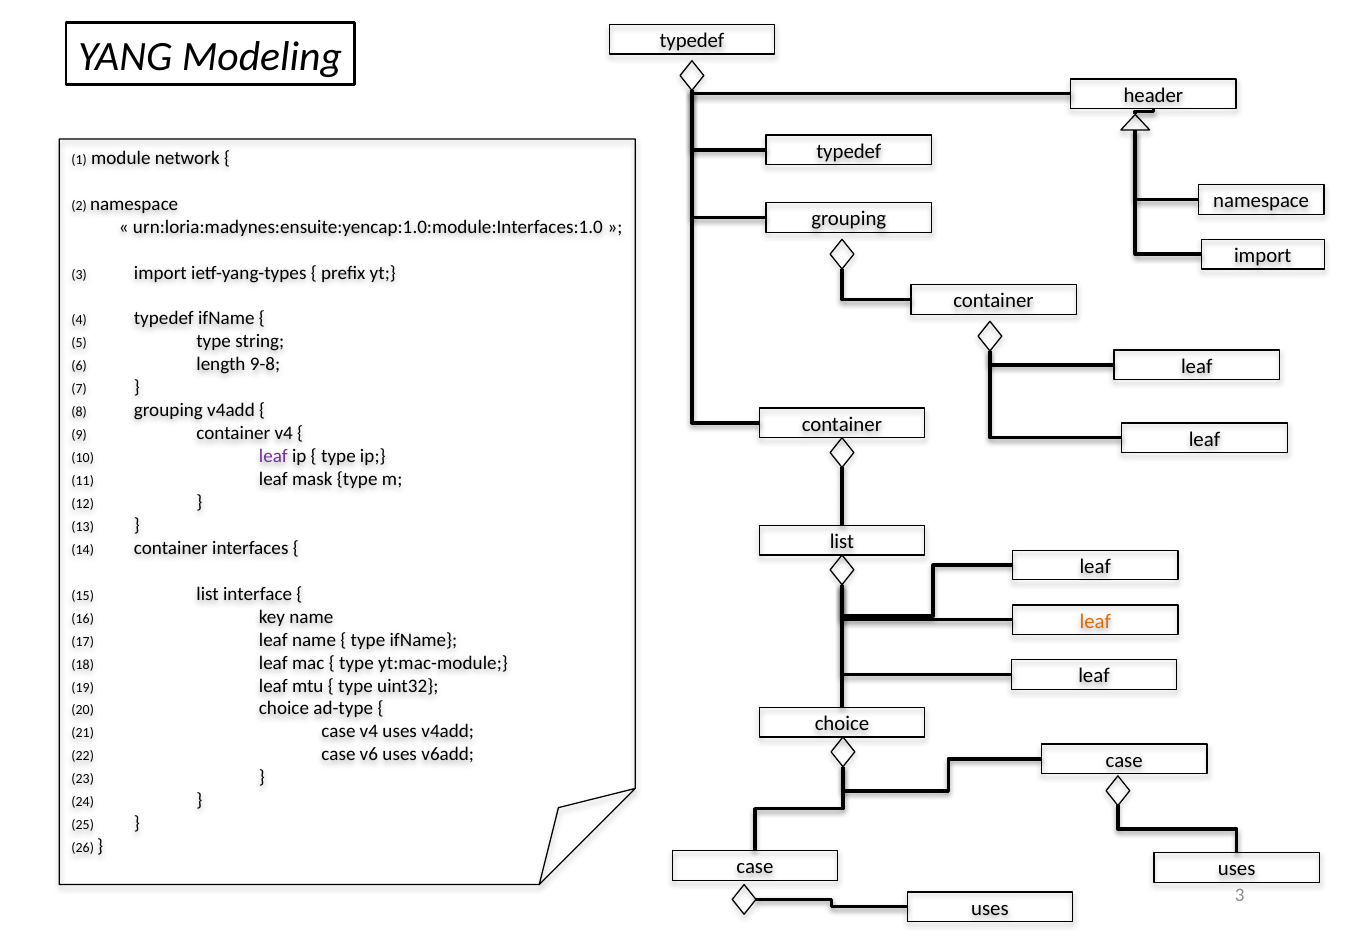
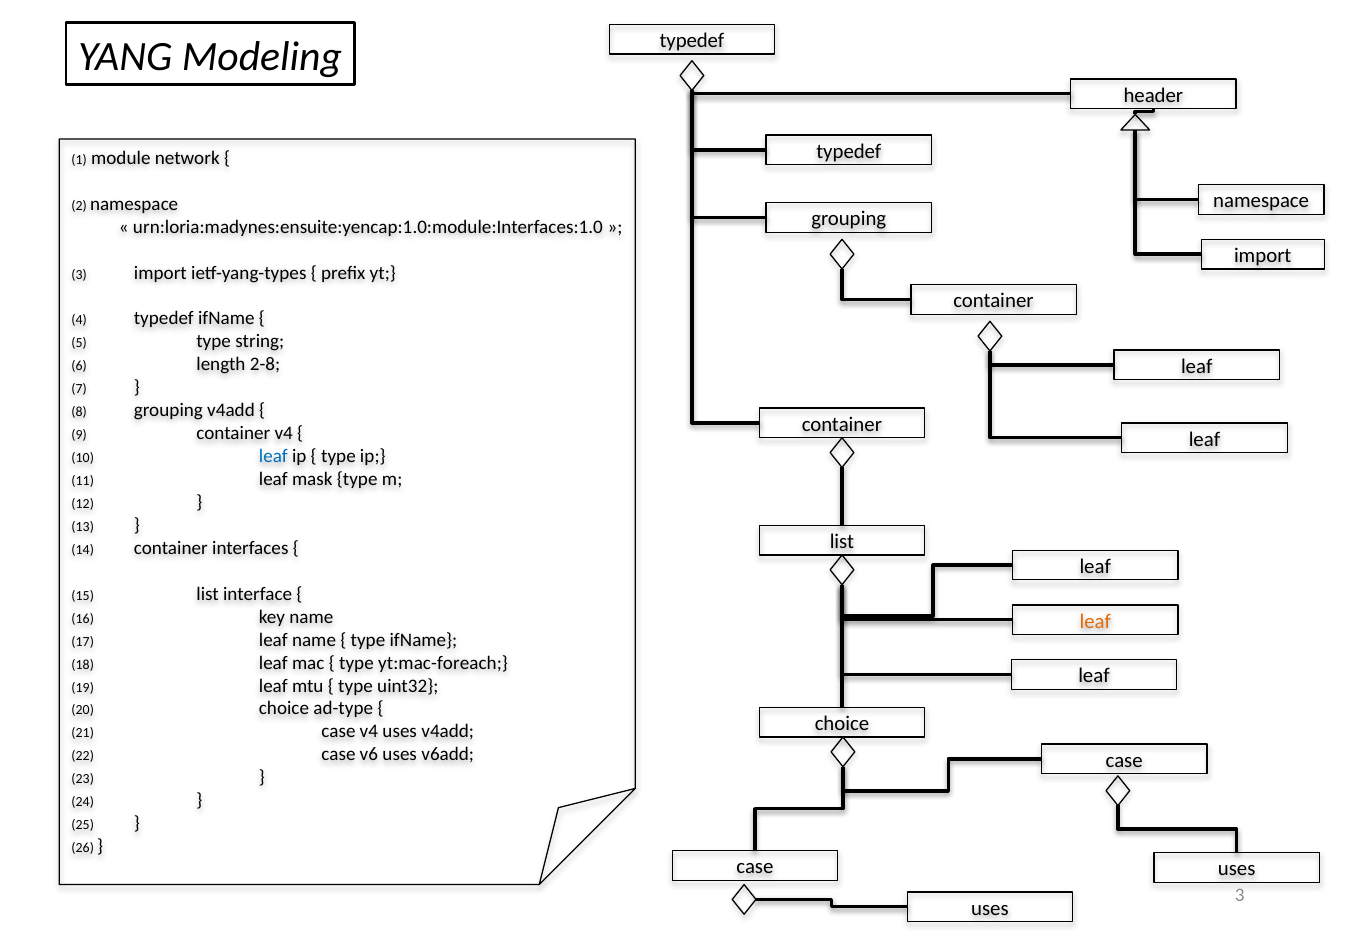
9-8: 9-8 -> 2-8 (265, 364)
leaf colour: purple -> blue (273, 456)
yt:mac-module: yt:mac-module -> yt:mac-foreach (443, 662)
